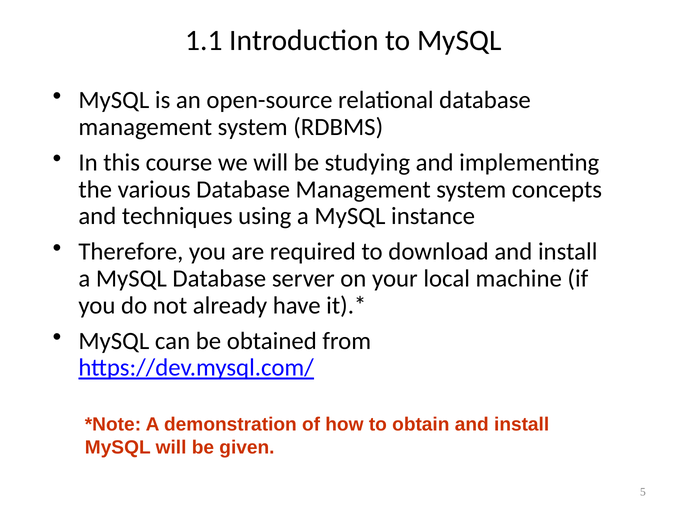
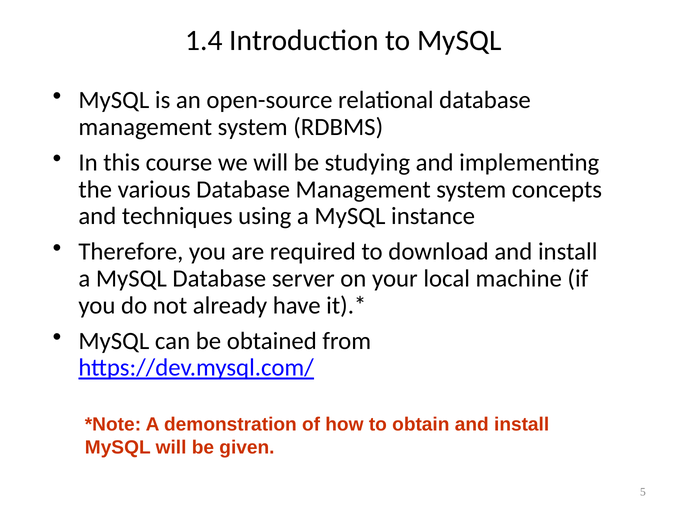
1.1: 1.1 -> 1.4 (204, 40)
